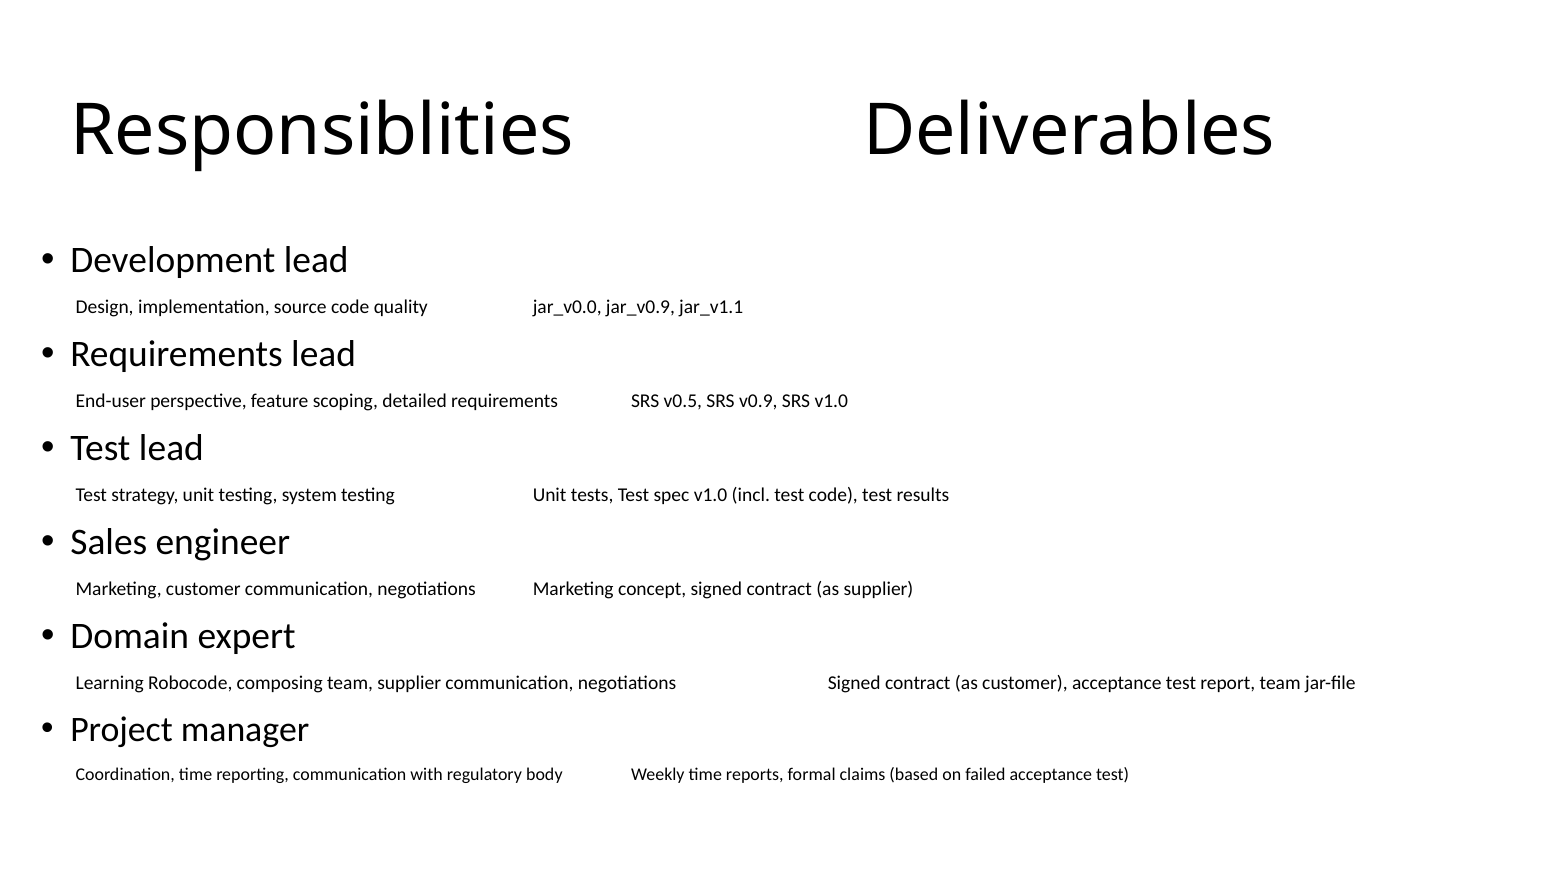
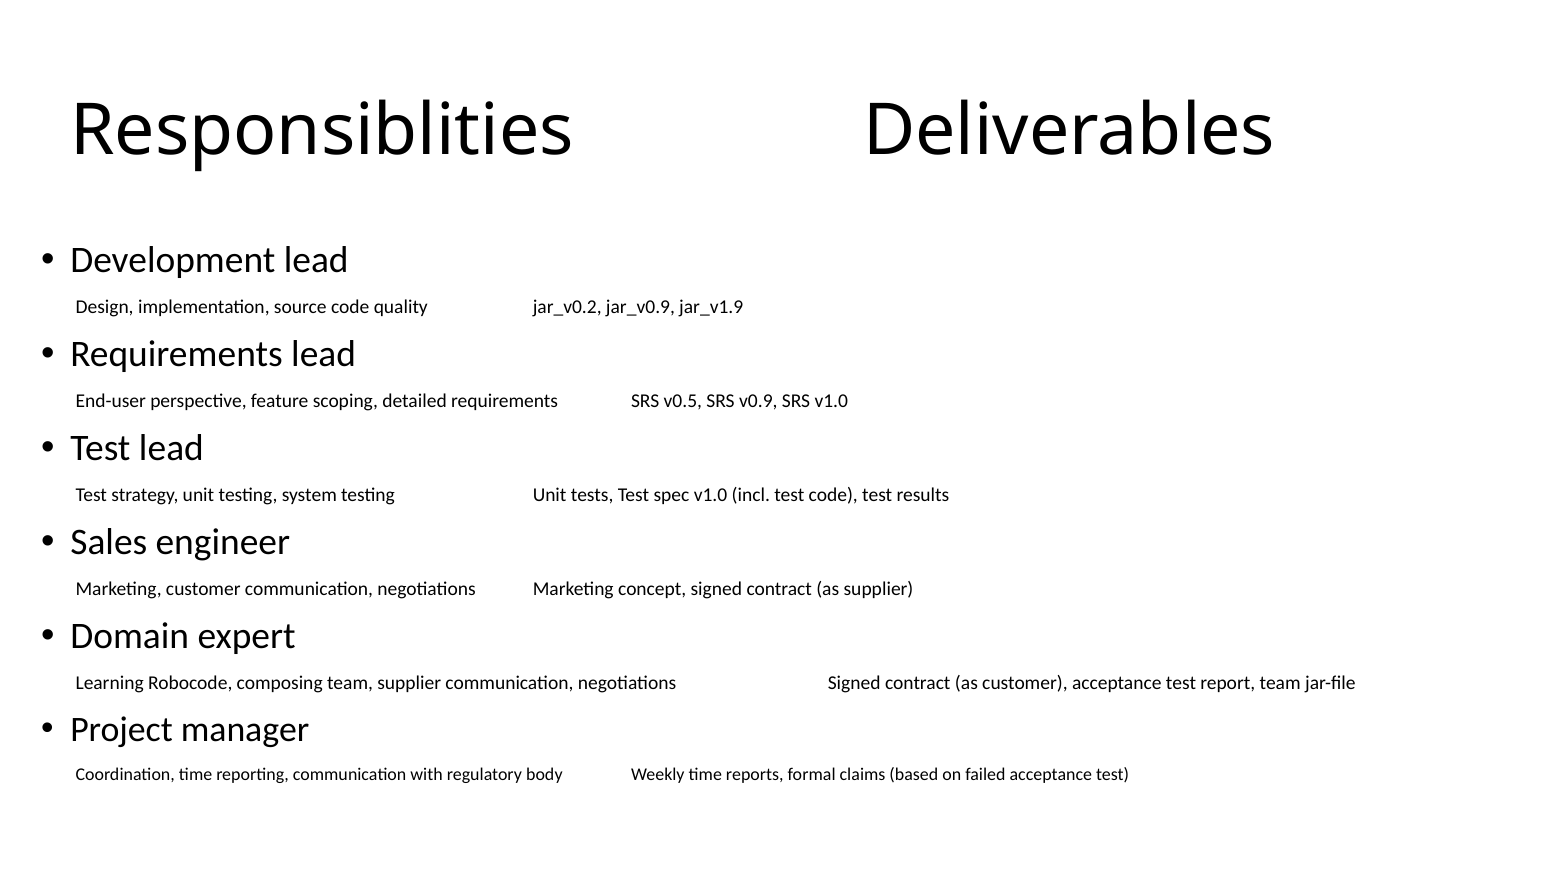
jar_v0.0: jar_v0.0 -> jar_v0.2 (567, 307)
jar_v1.1: jar_v1.1 -> jar_v1.9 (711, 307)
